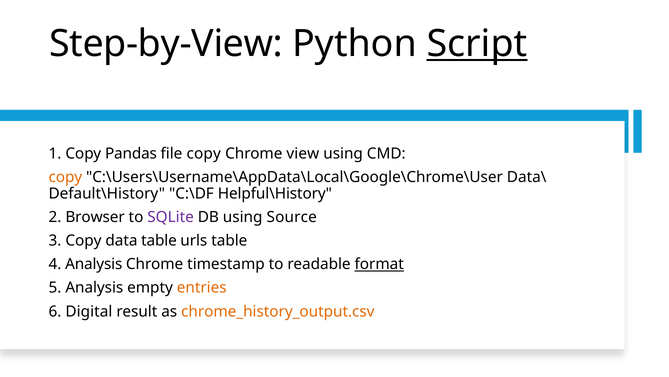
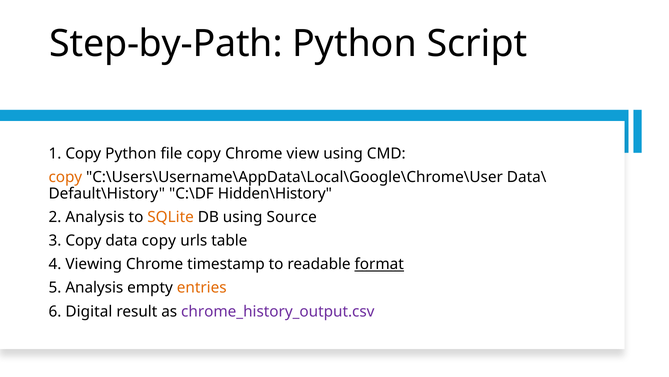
Step-by-View: Step-by-View -> Step-by-Path (166, 44)
Script underline: present -> none (477, 44)
Copy Pandas: Pandas -> Python (131, 153)
Helpful\History: Helpful\History -> Hidden\History (275, 193)
2 Browser: Browser -> Analysis (95, 217)
SQLite colour: purple -> orange (171, 217)
data table: table -> copy (159, 240)
4 Analysis: Analysis -> Viewing (94, 264)
chrome_history_output.csv colour: orange -> purple (278, 311)
